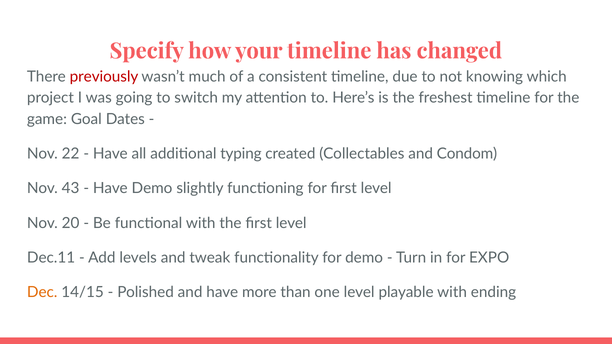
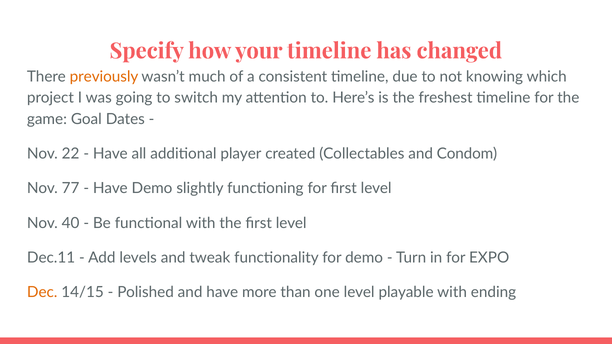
previously colour: red -> orange (104, 77)
typing: typing -> player (241, 154)
43: 43 -> 77 (71, 189)
20: 20 -> 40 (71, 223)
